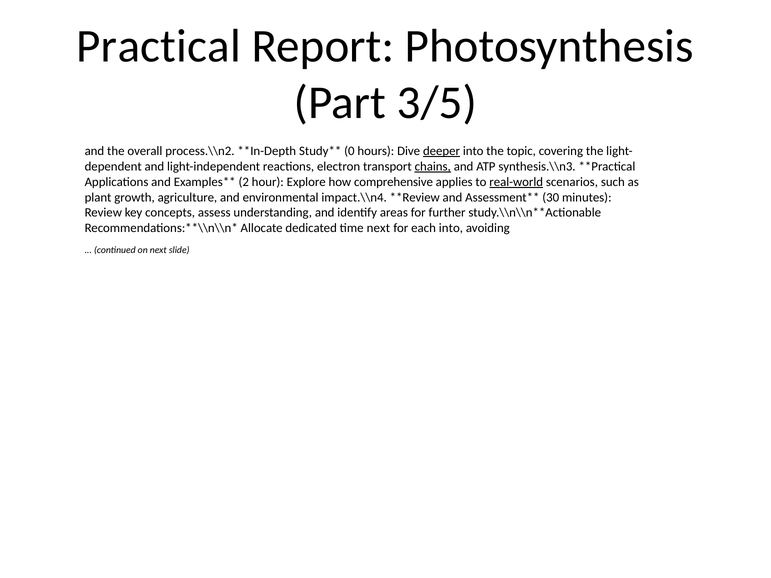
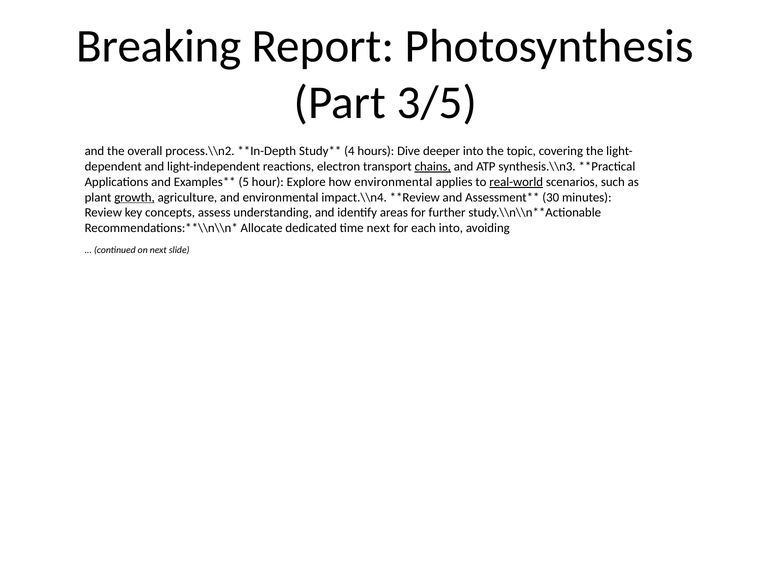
Practical: Practical -> Breaking (159, 46)
0: 0 -> 4 (349, 151)
deeper underline: present -> none (442, 151)
2: 2 -> 5 (244, 182)
how comprehensive: comprehensive -> environmental (393, 182)
growth underline: none -> present (135, 197)
